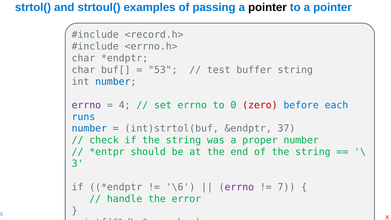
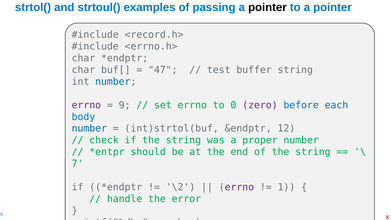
53: 53 -> 47 (163, 70)
4: 4 -> 9 (125, 105)
zero colour: red -> purple (260, 105)
runs: runs -> body (83, 117)
37: 37 -> 12 (286, 128)
3: 3 -> 7 (78, 164)
\6: \6 -> \2 (181, 187)
7: 7 -> 1 (286, 187)
